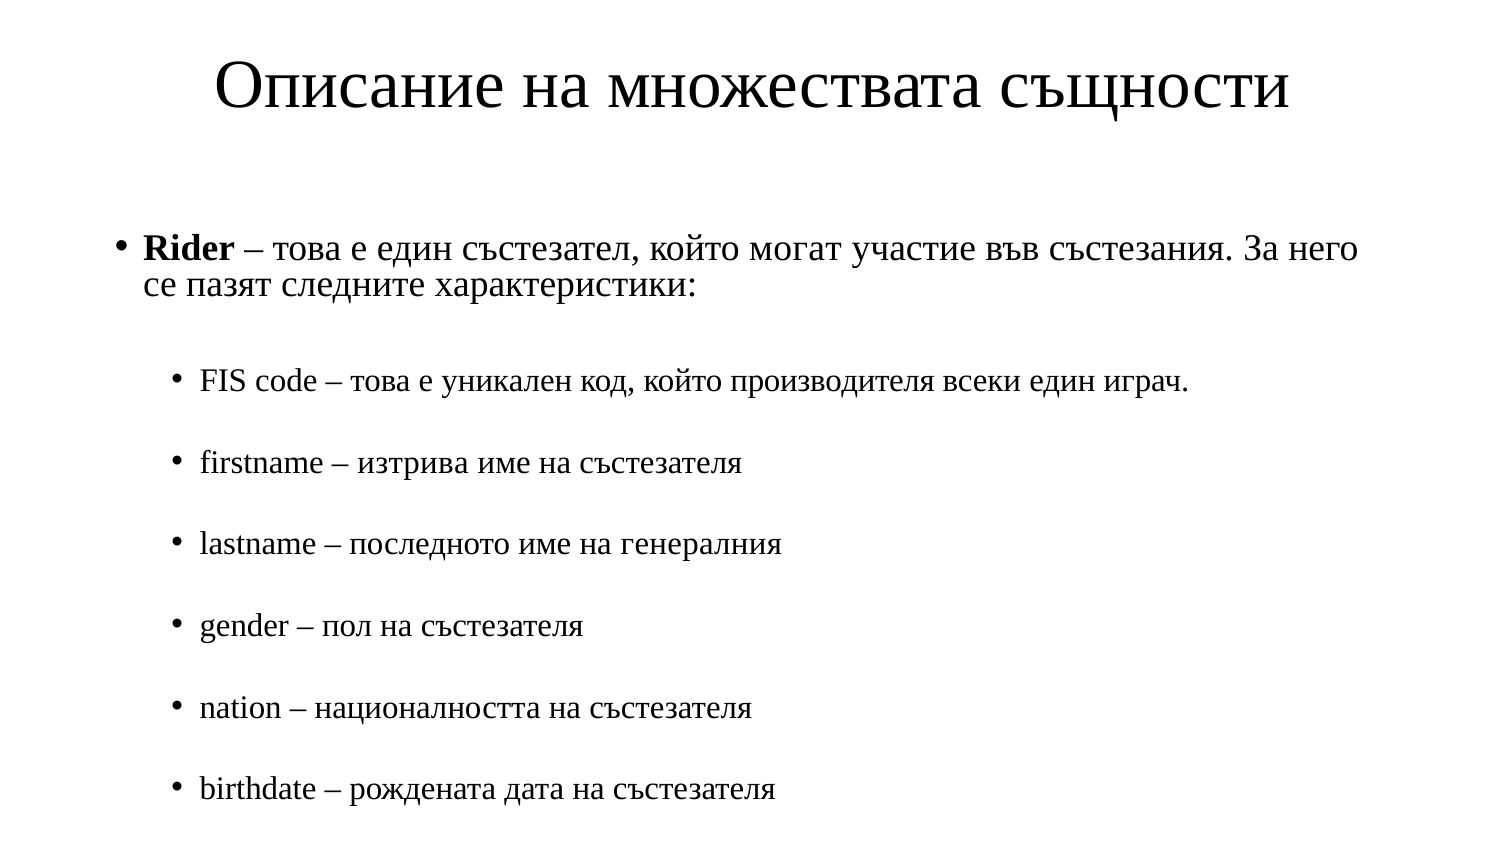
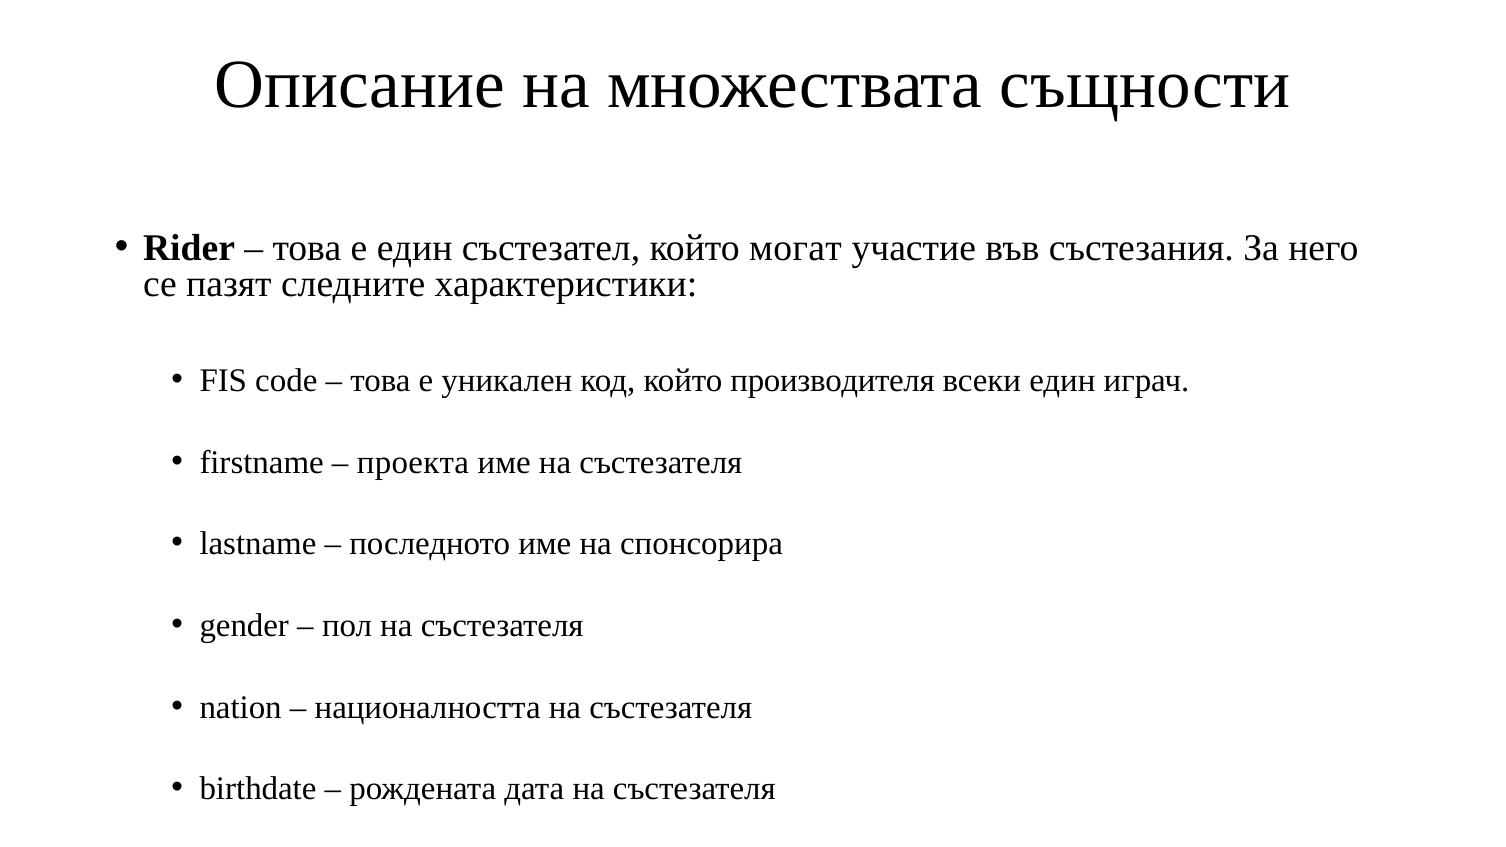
изтрива: изтрива -> проекта (413, 462)
генералния: генералния -> спонсорира (701, 544)
